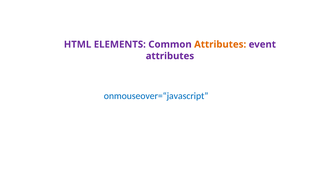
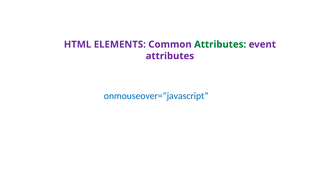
Attributes colour: orange -> green (220, 44)
